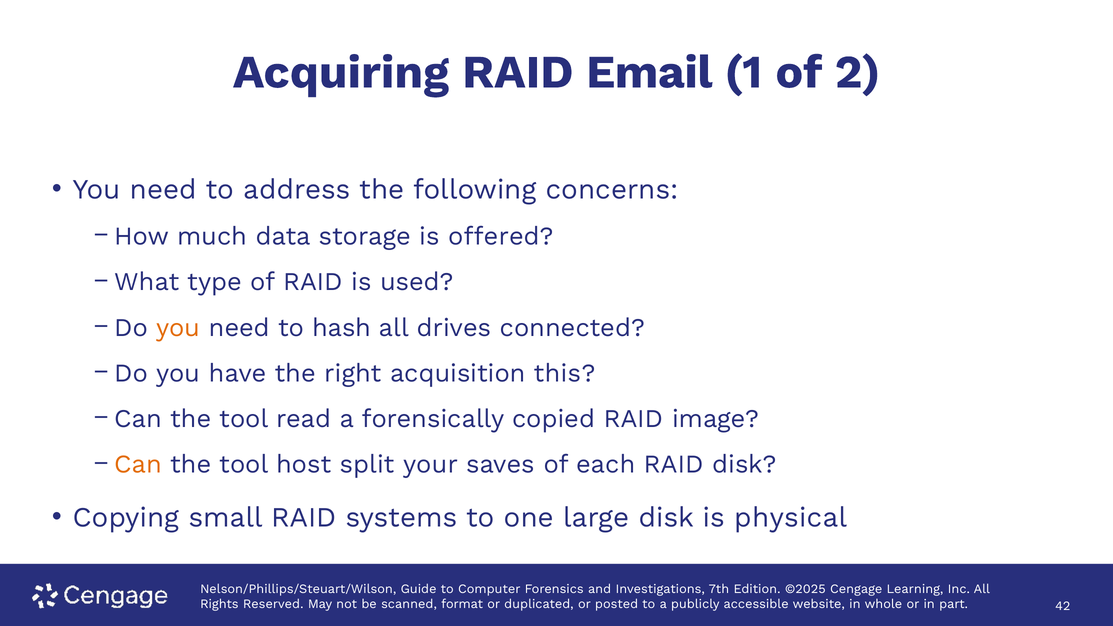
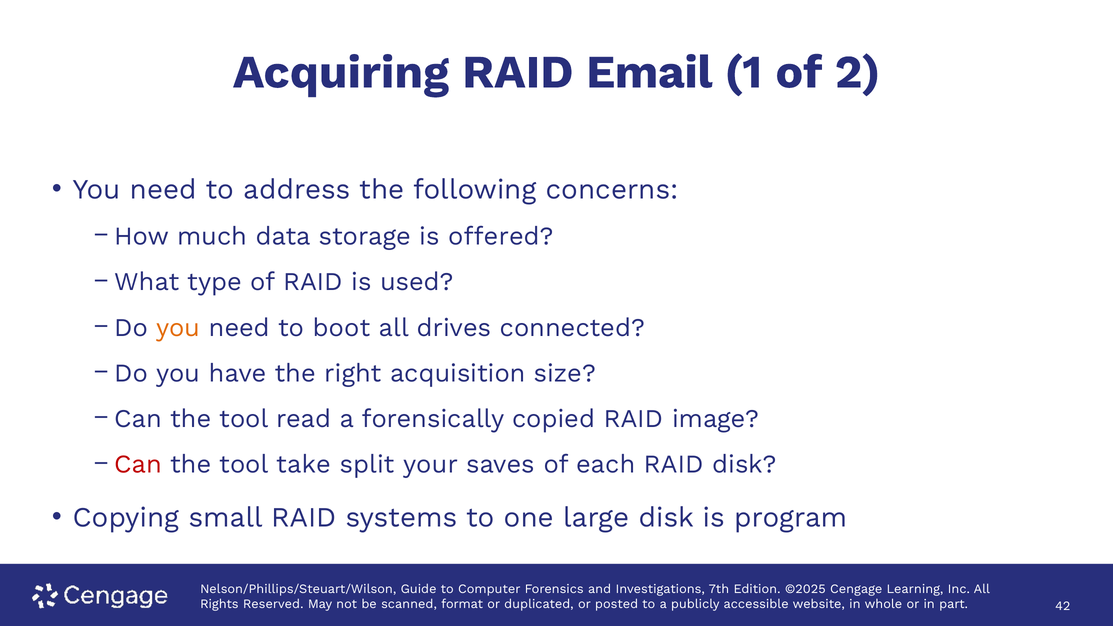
hash: hash -> boot (341, 328)
this: this -> size (565, 373)
Can colour: orange -> red (138, 465)
host: host -> take (304, 465)
physical: physical -> program (791, 518)
